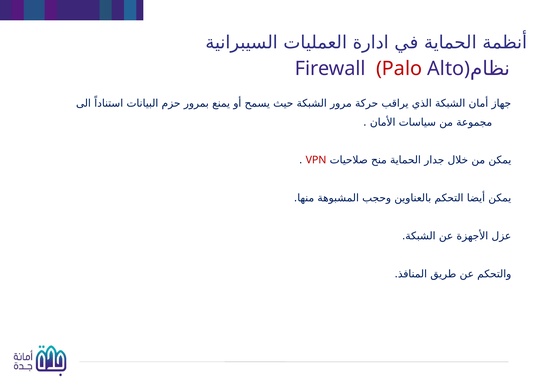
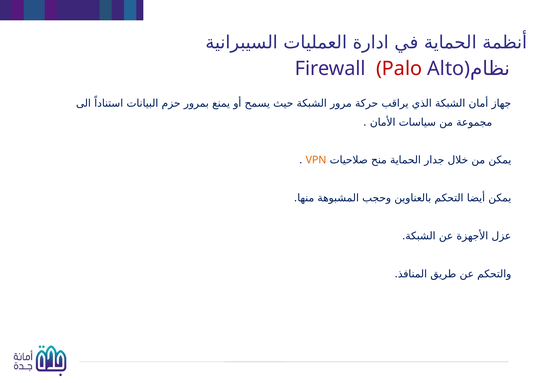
VPN colour: red -> orange (316, 160)
